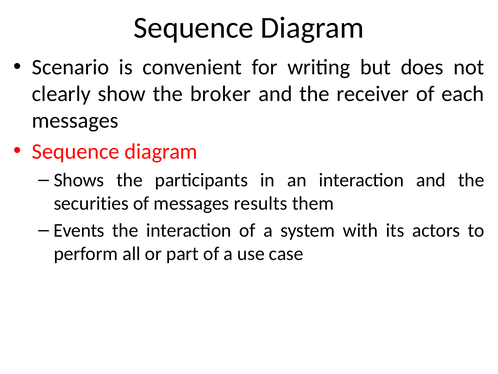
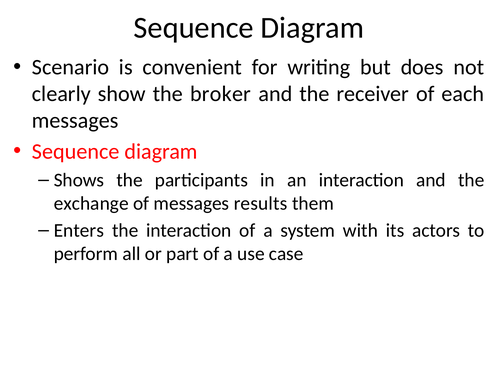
securities: securities -> exchange (91, 203)
Events: Events -> Enters (79, 230)
